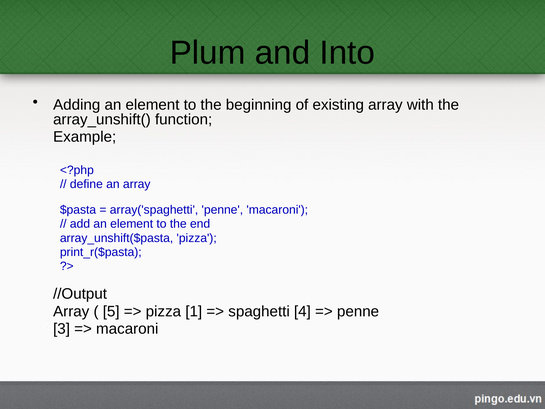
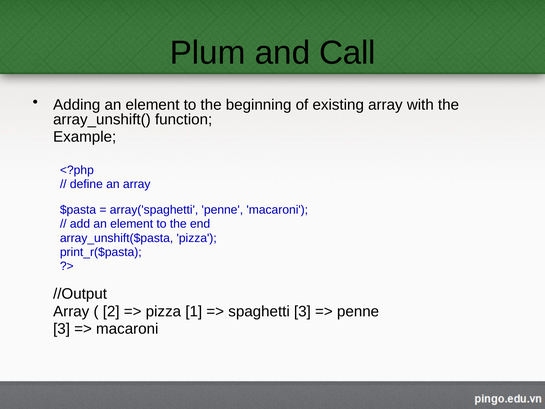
Into: Into -> Call (347, 53)
5: 5 -> 2 (111, 311)
spaghetti 4: 4 -> 3 (302, 311)
